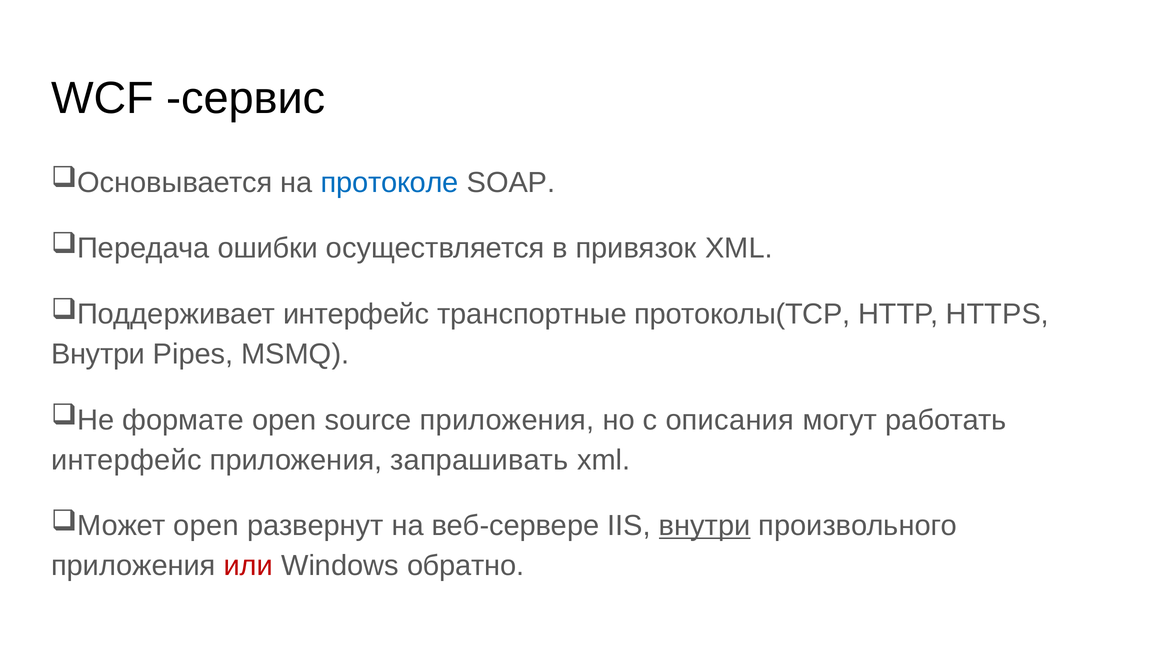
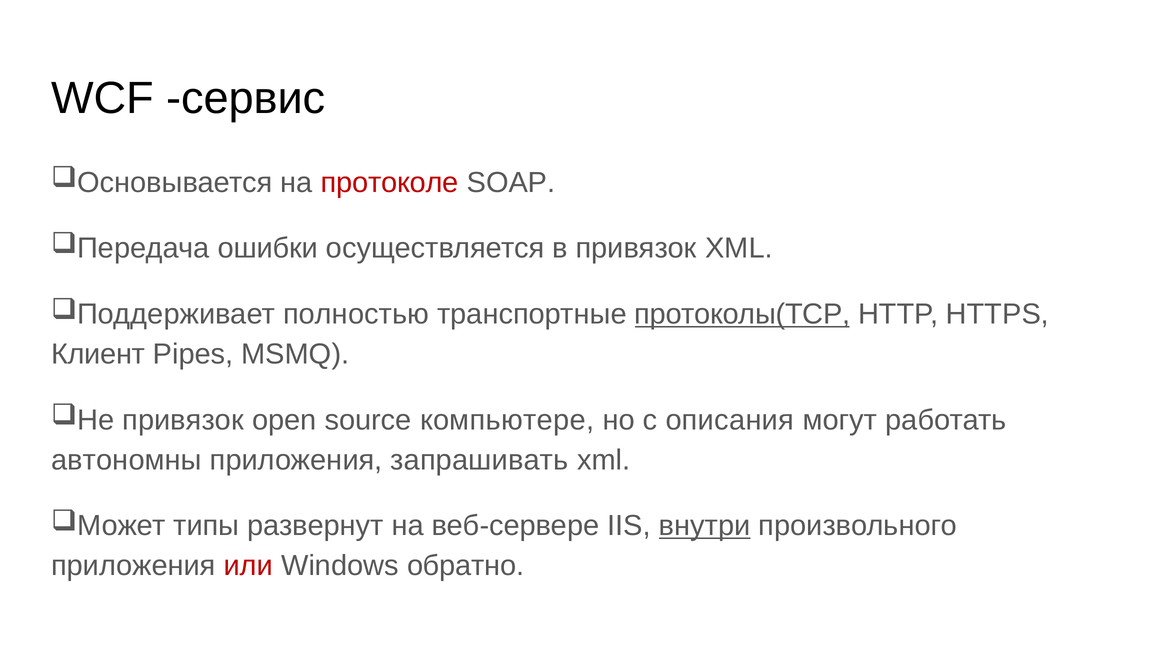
протоколе colour: blue -> red (390, 183)
интерфейс: интерфейс -> полностью (356, 314)
протоколы(TCP underline: none -> present (742, 314)
Внутри: Внутри -> Клиент (98, 354)
формате: формате -> привязок (183, 420)
source приложения: приложения -> компьютере (507, 420)
интерфейс: интерфейс -> автономны (126, 460)
open: open -> типы (206, 526)
